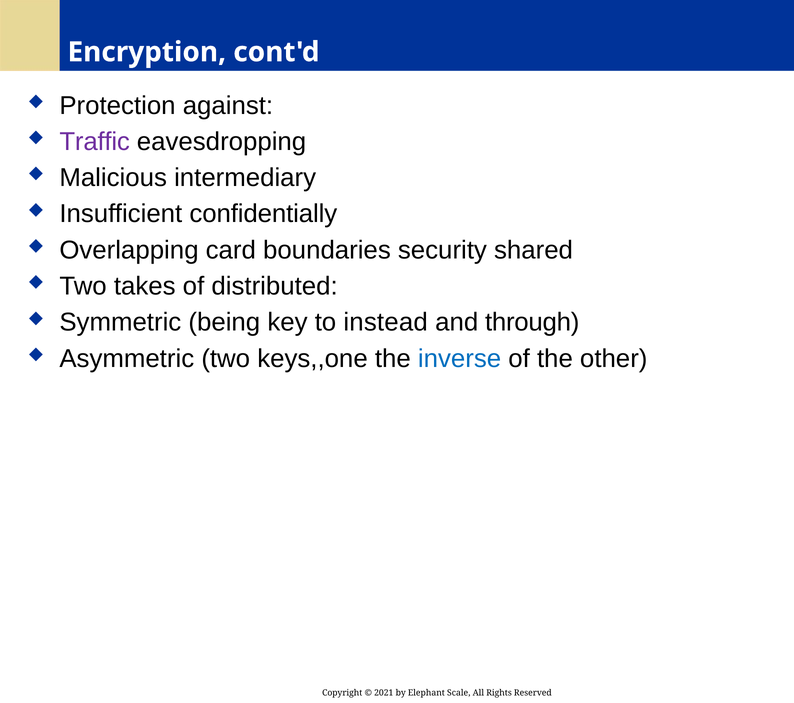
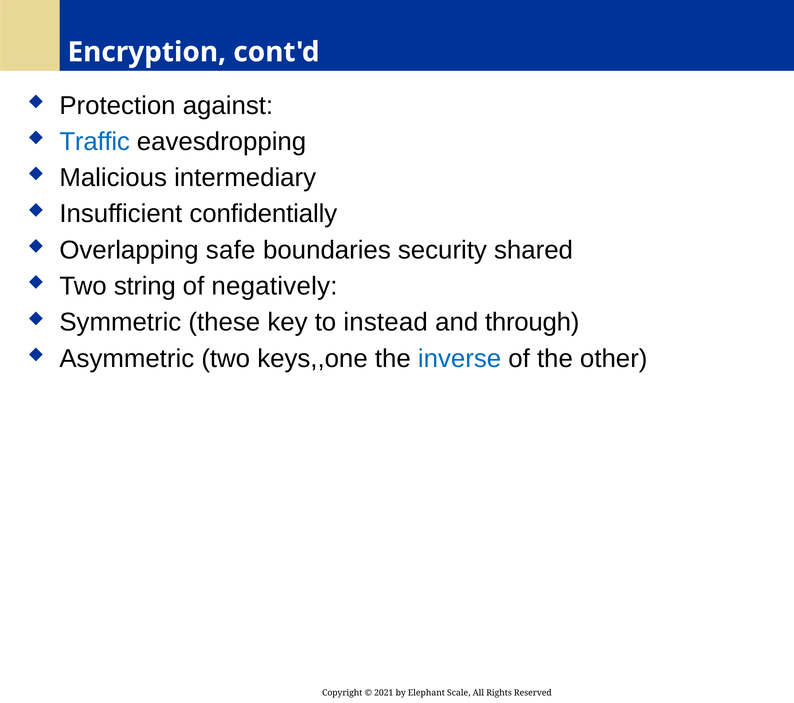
Traffic colour: purple -> blue (95, 142)
card: card -> safe (231, 250)
takes: takes -> string (145, 286)
distributed: distributed -> negatively (274, 286)
being: being -> these (224, 322)
